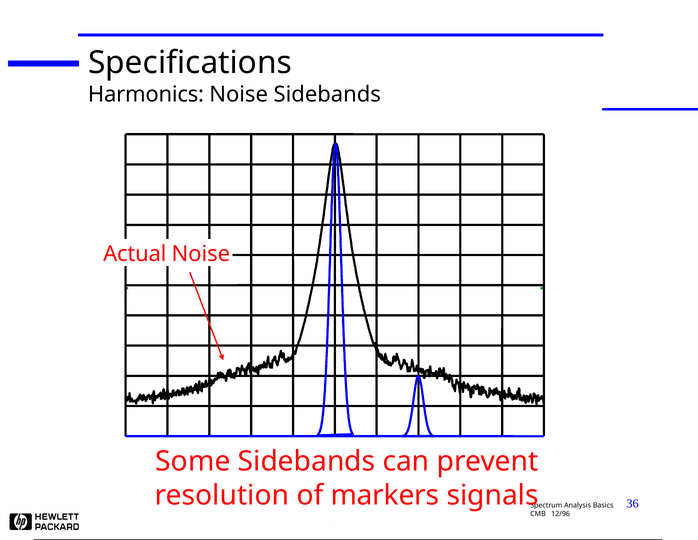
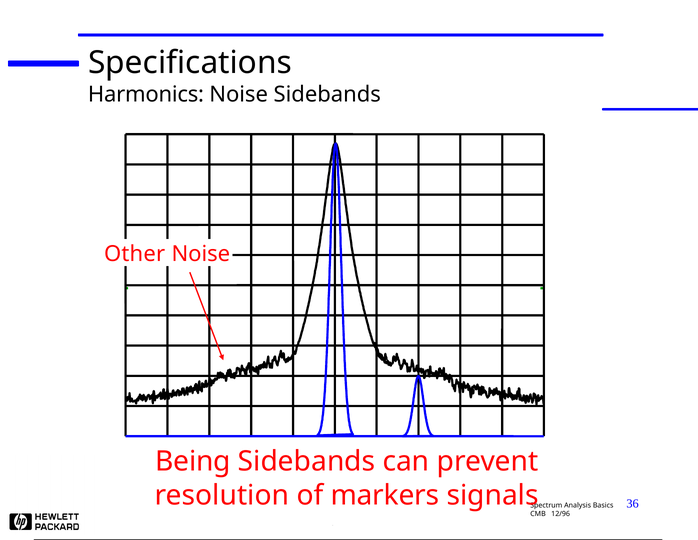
Actual: Actual -> Other (135, 254)
Some: Some -> Being (193, 461)
